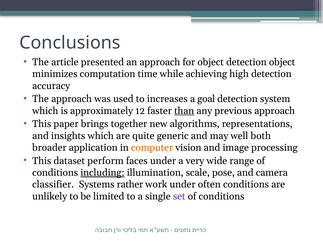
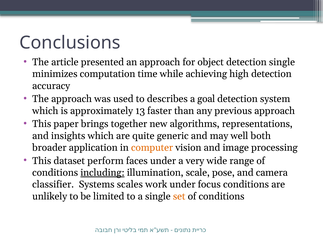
detection object: object -> single (282, 62)
increases: increases -> describes (167, 99)
12: 12 -> 13 (140, 111)
than underline: present -> none (184, 111)
rather: rather -> scales (130, 185)
often: often -> focus (209, 185)
set colour: purple -> orange (179, 196)
